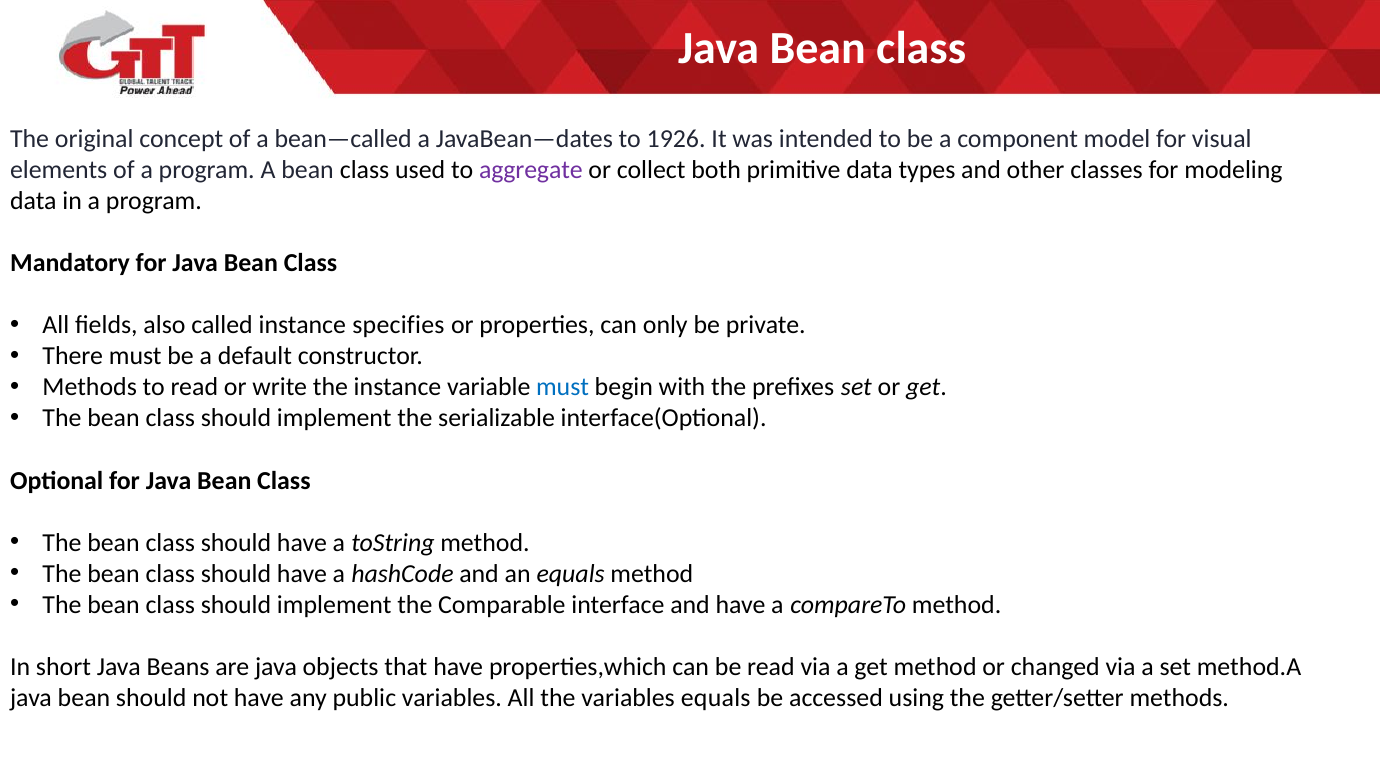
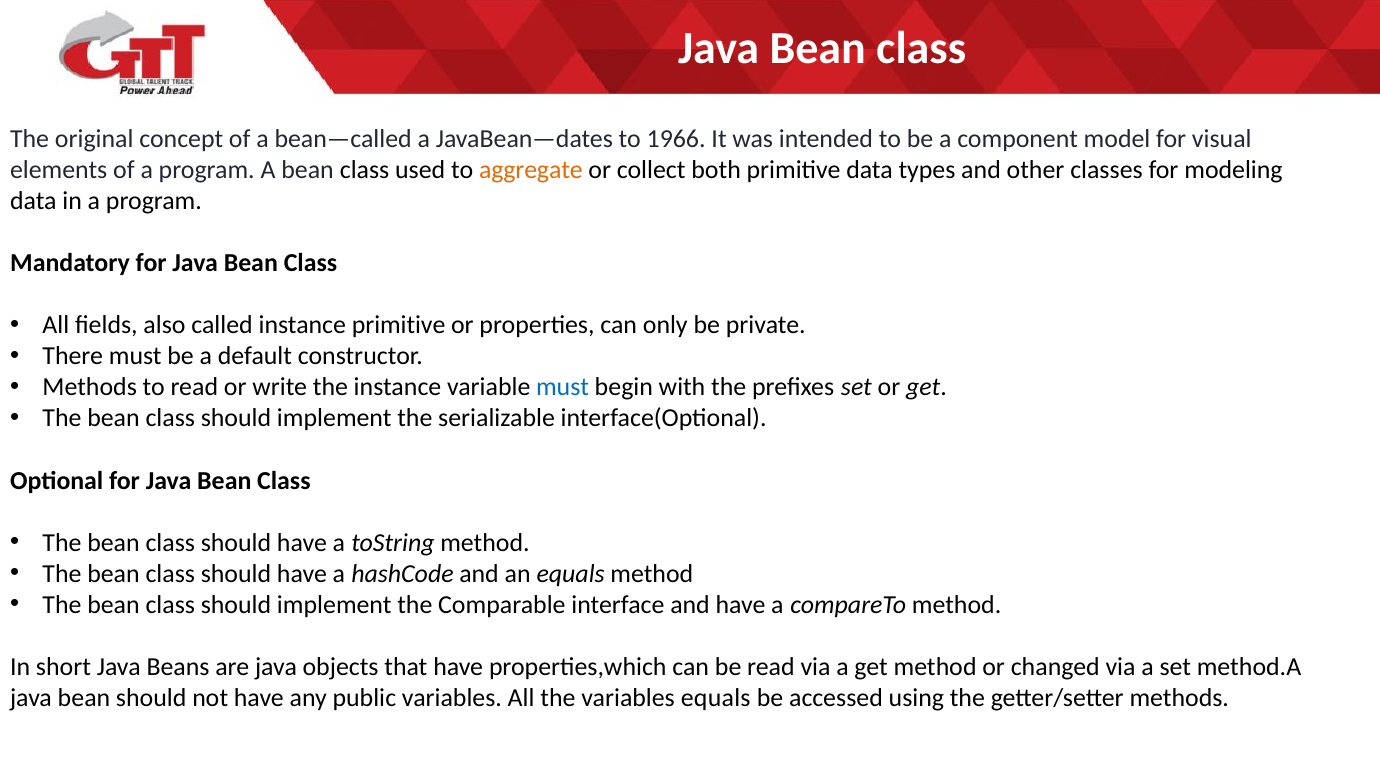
1926: 1926 -> 1966 (676, 139)
aggregate colour: purple -> orange (531, 170)
instance specifies: specifies -> primitive (399, 325)
